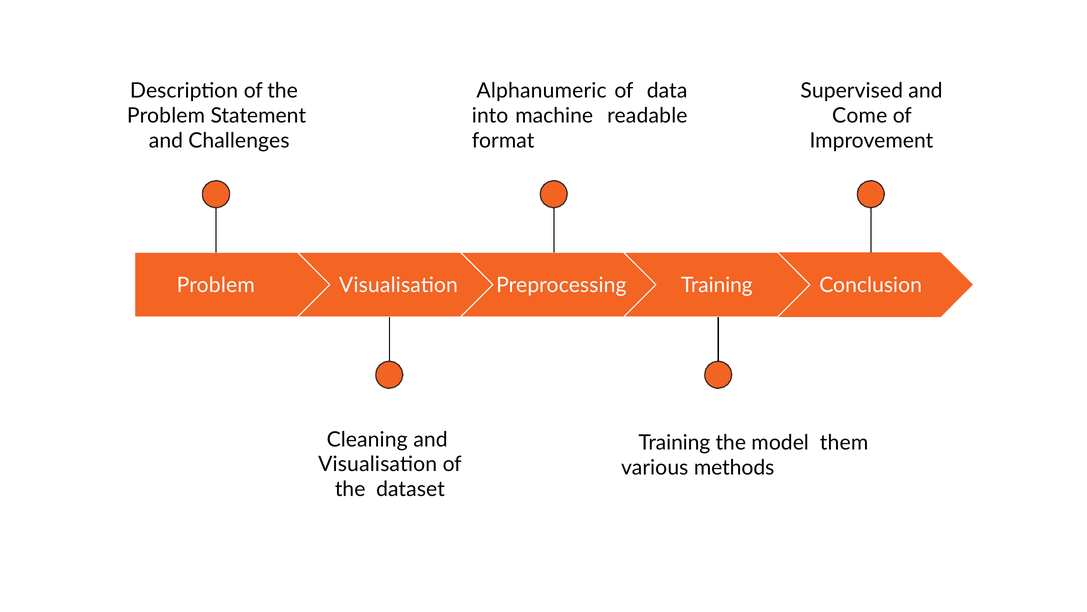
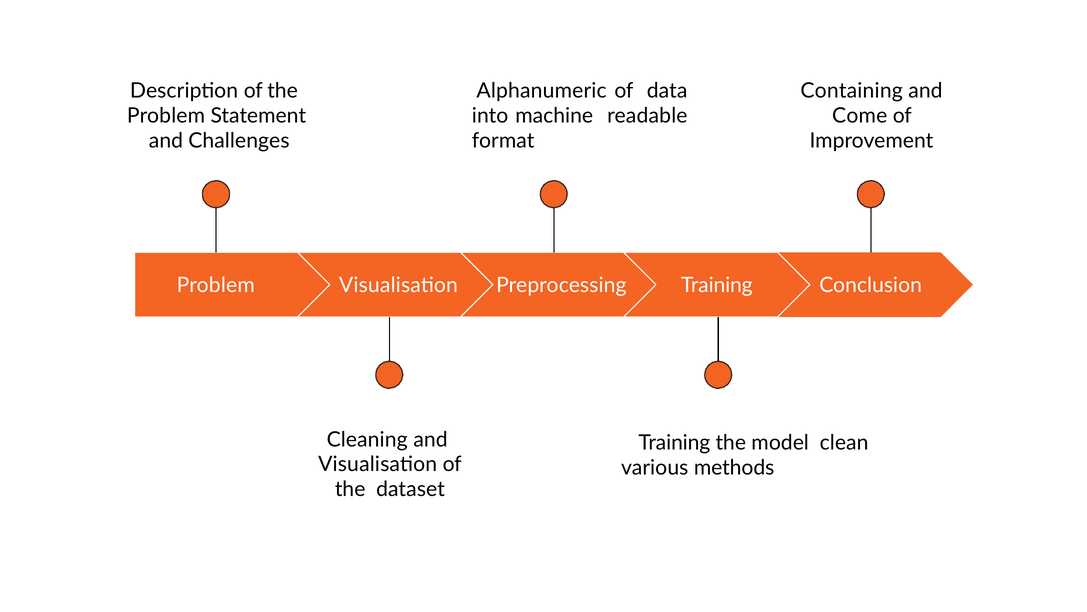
Supervised: Supervised -> Containing (852, 91)
them: them -> clean (844, 443)
